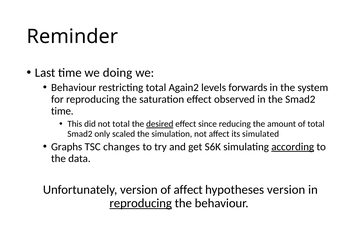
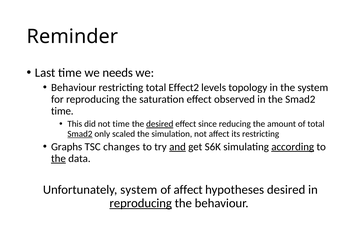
doing: doing -> needs (118, 73)
Again2: Again2 -> Effect2 (184, 88)
forwards: forwards -> topology (248, 88)
not total: total -> time (121, 124)
Smad2 underline: none -> present (80, 134)
its simulated: simulated -> restricting (261, 134)
and underline: none -> present (177, 147)
the underline: none -> present (58, 159)
Unfortunately version: version -> system (139, 190)
hypotheses version: version -> desired (286, 190)
